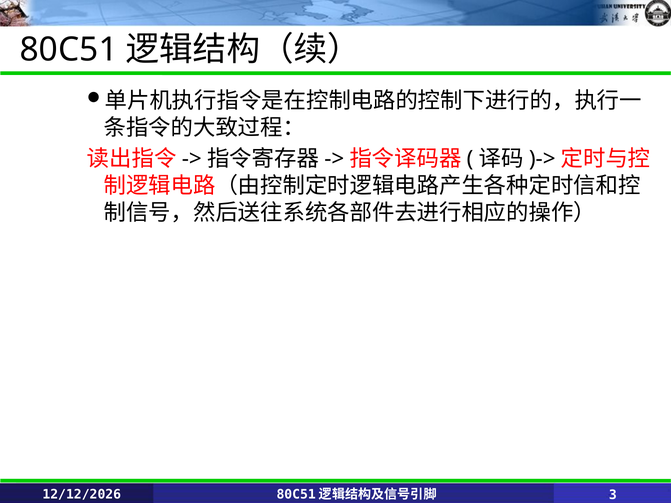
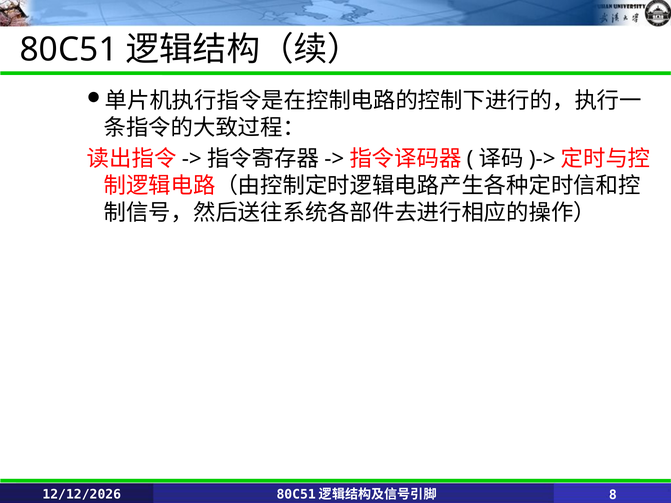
3: 3 -> 8 (613, 495)
